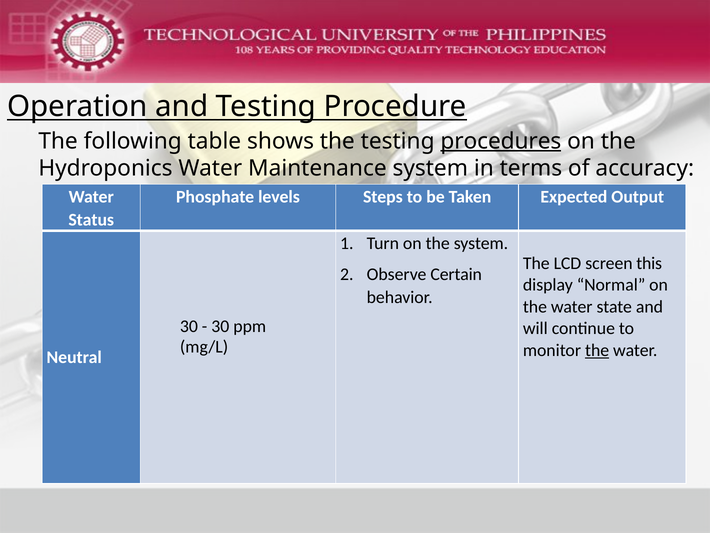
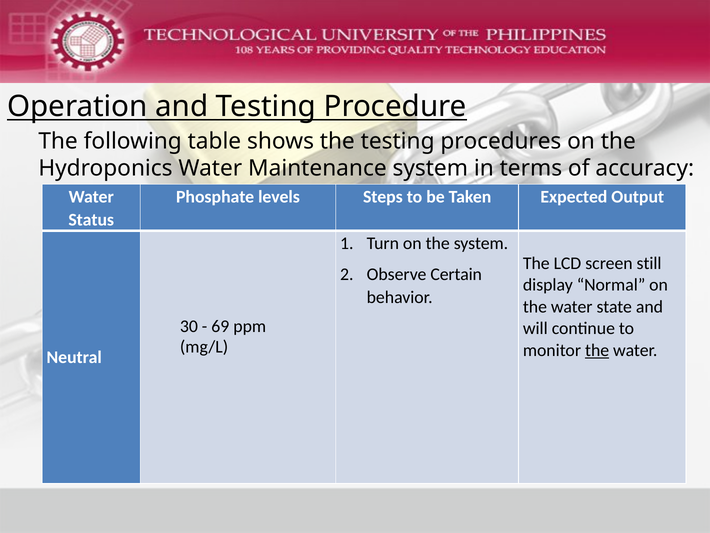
procedures underline: present -> none (501, 141)
this: this -> still (649, 263)
30: 30 -> 69 (220, 326)
